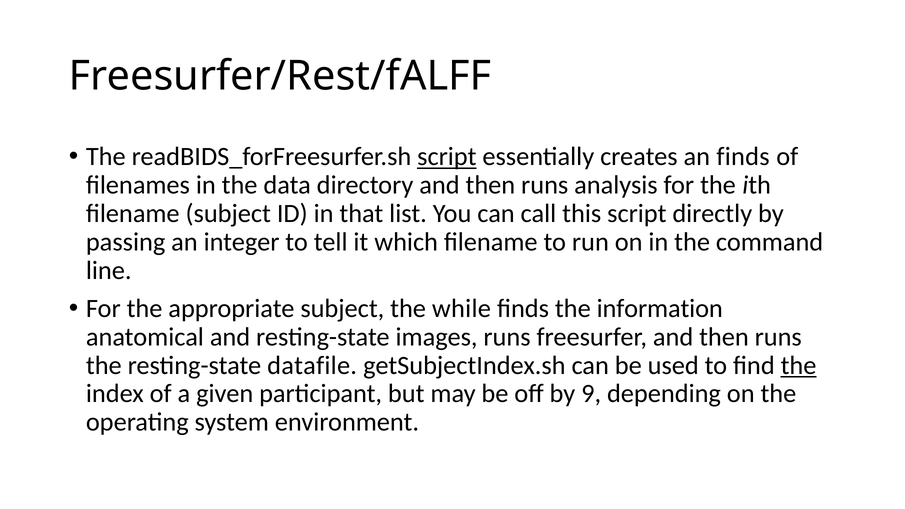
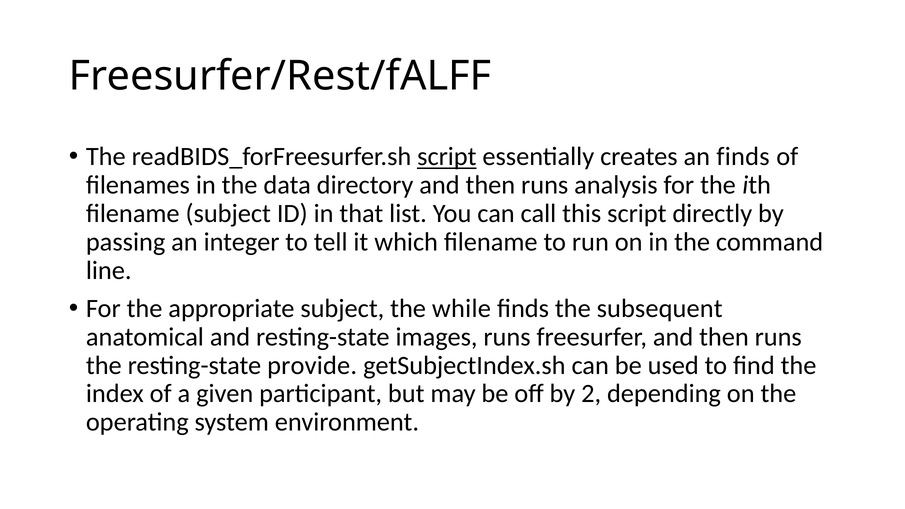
information: information -> subsequent (660, 308)
datafile: datafile -> provide (312, 365)
the underline: present -> none (799, 365)
9: 9 -> 2 (591, 394)
